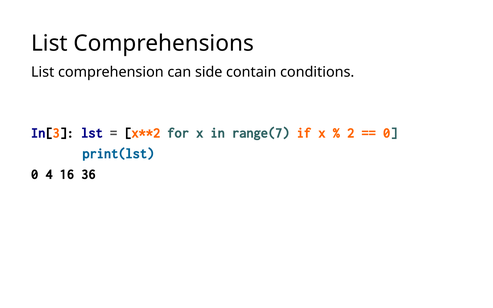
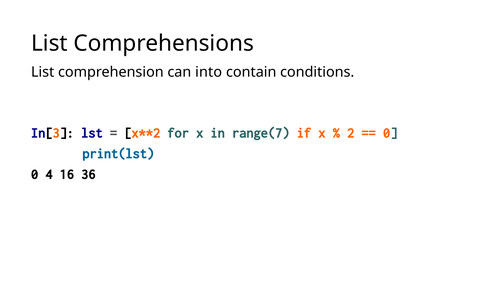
side: side -> into (209, 72)
